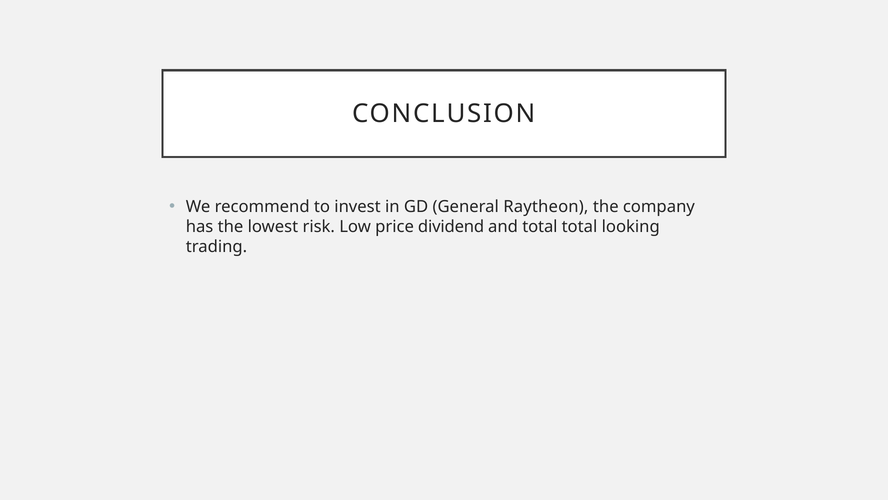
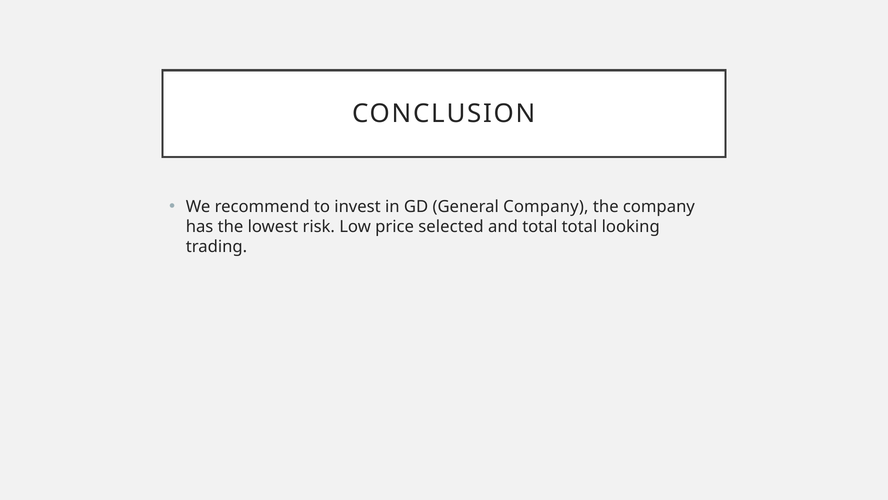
General Raytheon: Raytheon -> Company (546, 207)
dividend: dividend -> selected (451, 227)
